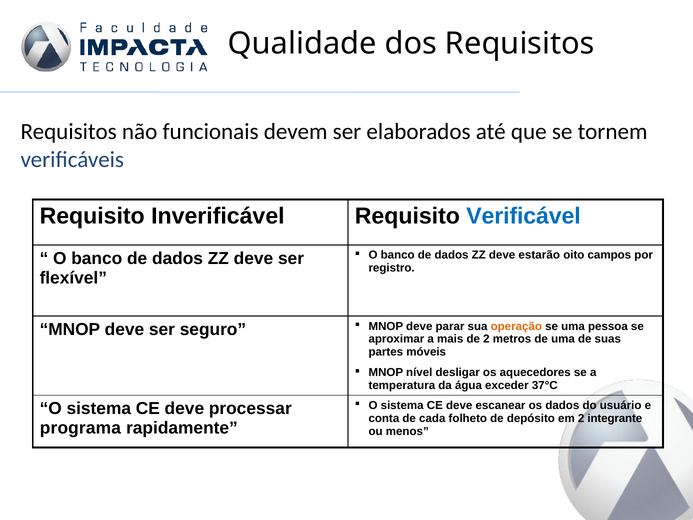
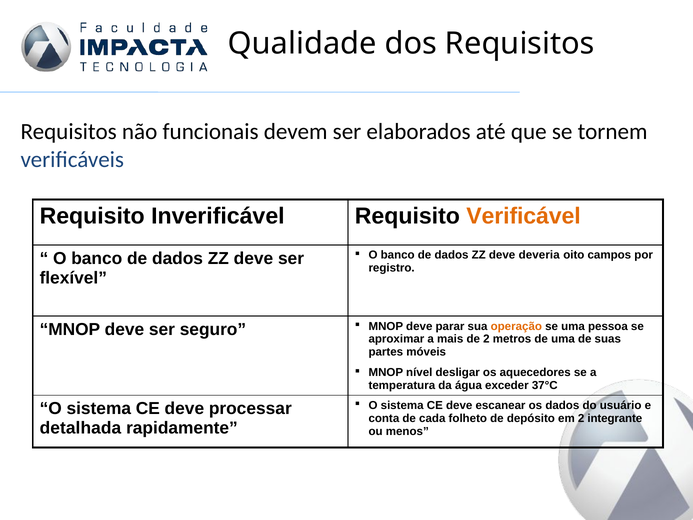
Verificável colour: blue -> orange (524, 216)
estarão: estarão -> deveria (539, 255)
programa: programa -> detalhada (80, 428)
